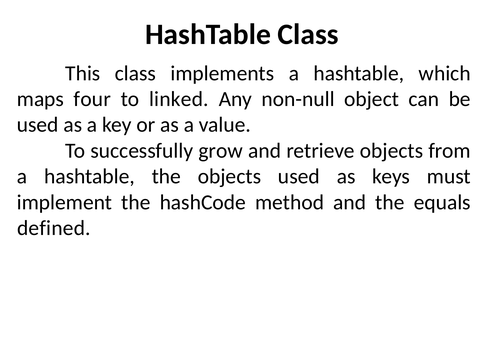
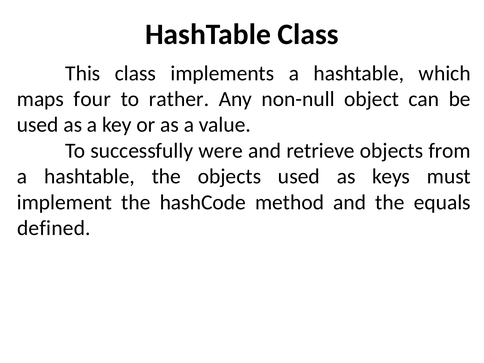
linked: linked -> rather (179, 99)
grow: grow -> were (221, 151)
